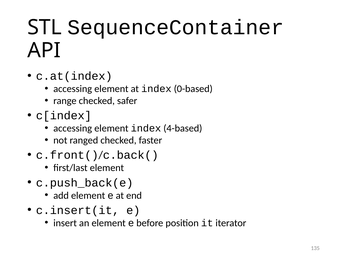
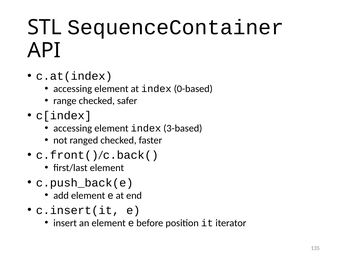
4-based: 4-based -> 3-based (183, 129)
